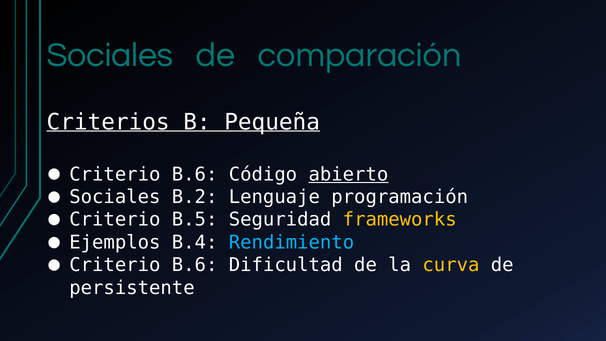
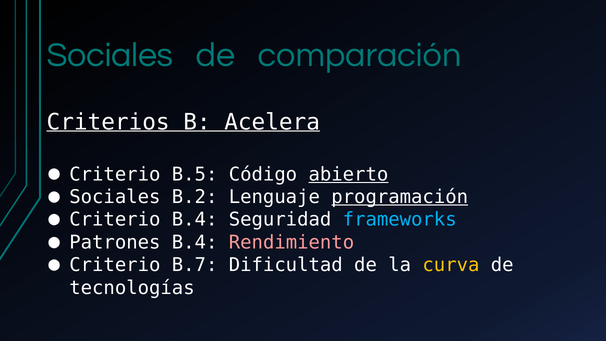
Pequeña: Pequeña -> Acelera (272, 122)
B.6: B.6 -> B.5 (195, 174)
programación underline: none -> present (400, 197)
Criterio B.5: B.5 -> B.4 (195, 220)
frameworks colour: yellow -> light blue (400, 220)
Ejemplos: Ejemplos -> Patrones (115, 242)
Rendimiento colour: light blue -> pink (291, 242)
B.6: B.6 -> B.7 (195, 265)
persistente: persistente -> tecnologías (132, 288)
